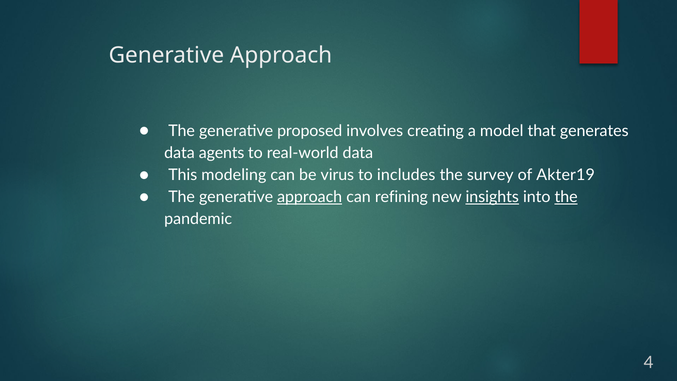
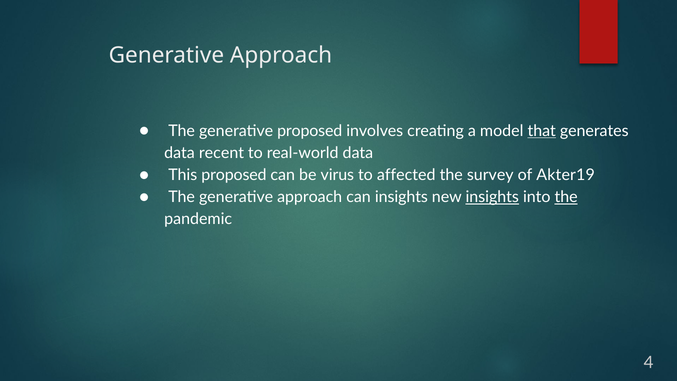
that underline: none -> present (542, 131)
agents: agents -> recent (221, 153)
This modeling: modeling -> proposed (234, 175)
includes: includes -> affected (406, 175)
approach underline: present -> none (310, 197)
can refining: refining -> insights (401, 197)
